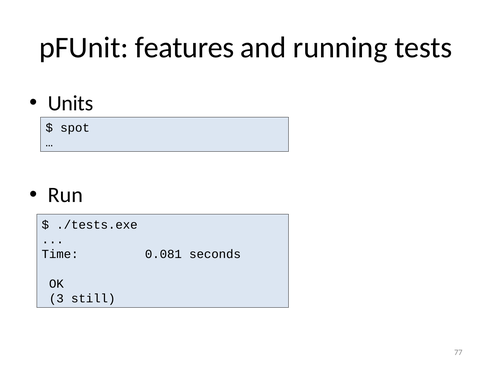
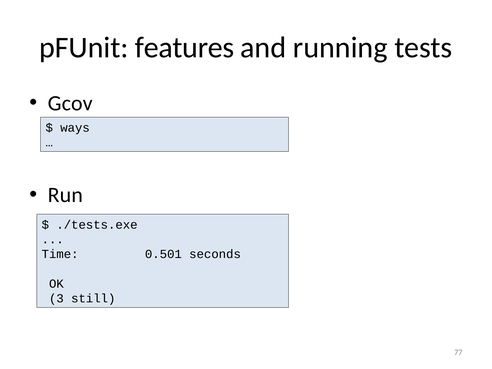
Units: Units -> Gcov (70, 103)
spot: spot -> ways (75, 128)
0.081: 0.081 -> 0.501 (163, 254)
